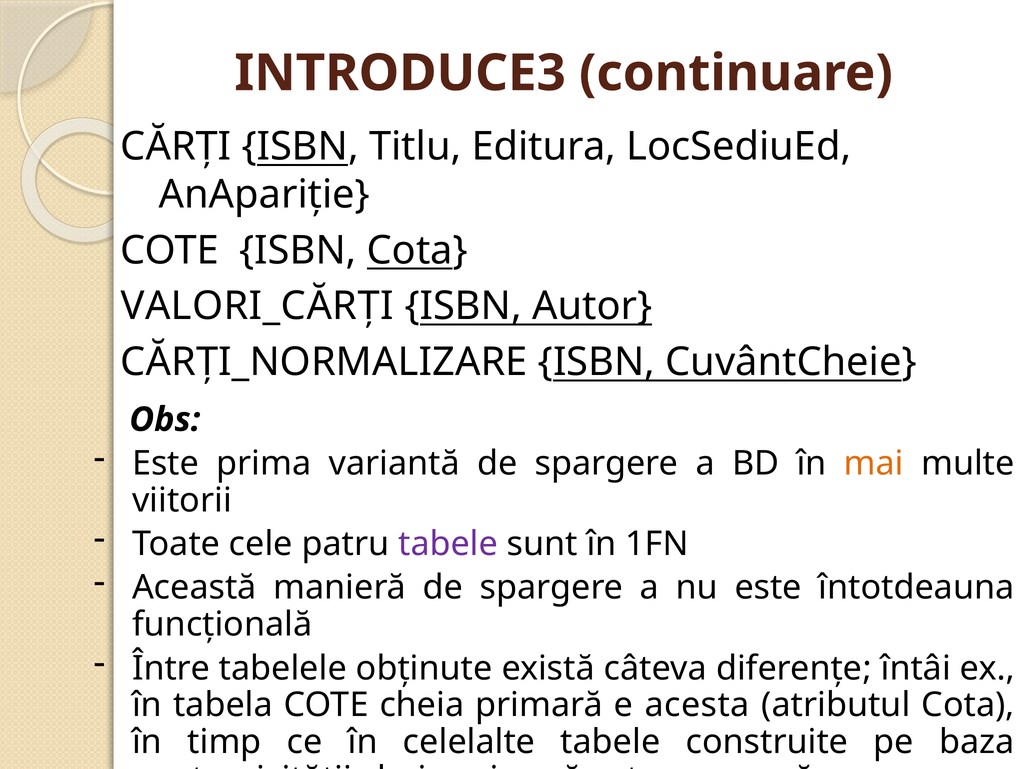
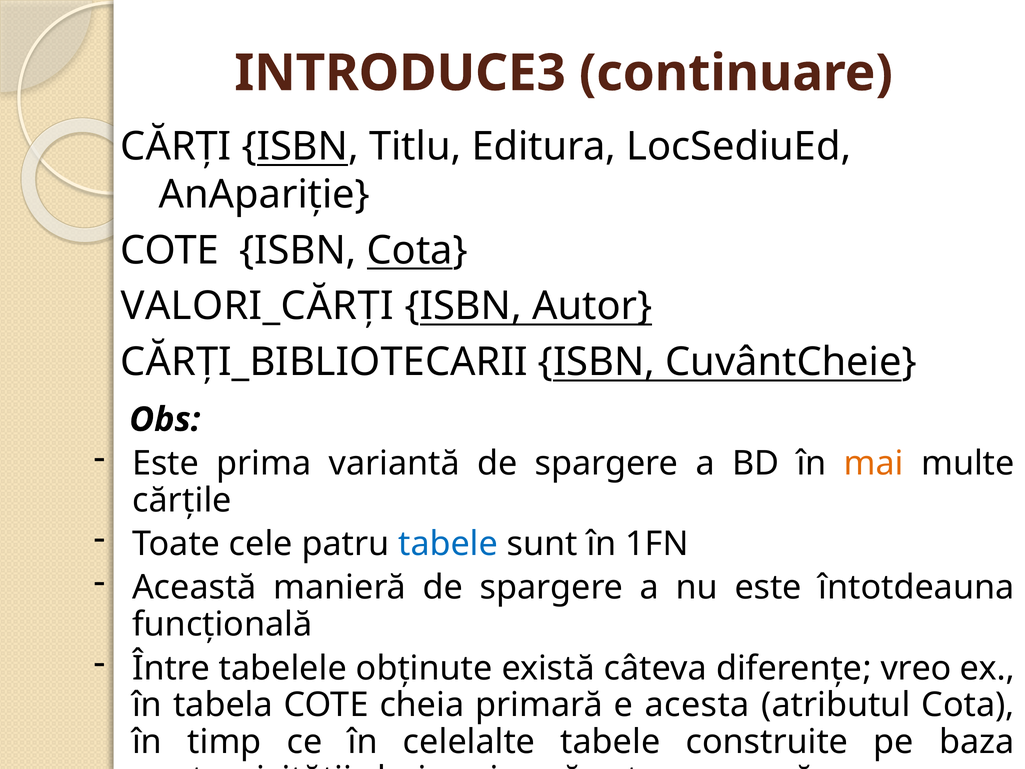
CĂRȚI_NORMALIZARE: CĂRȚI_NORMALIZARE -> CĂRȚI_BIBLIOTECARII (324, 362)
viitorii: viitorii -> cărţile (182, 500)
tabele colour: purple -> blue (448, 544)
întâi: întâi -> vreo (916, 668)
